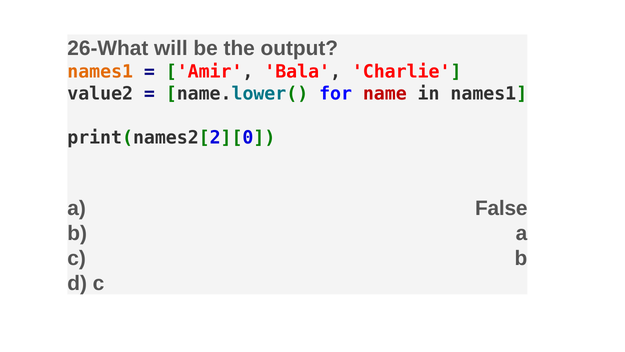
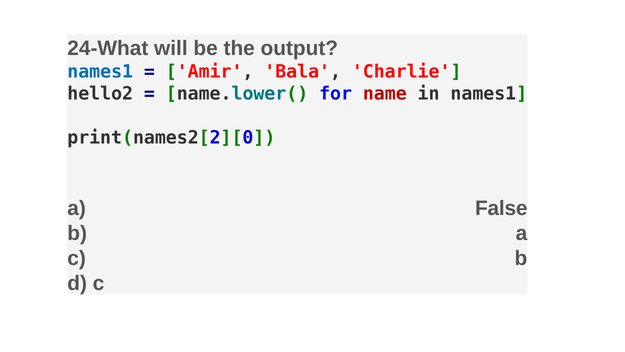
26-What: 26-What -> 24-What (108, 48)
names1 colour: orange -> blue (100, 72)
value2: value2 -> hello2 (100, 94)
